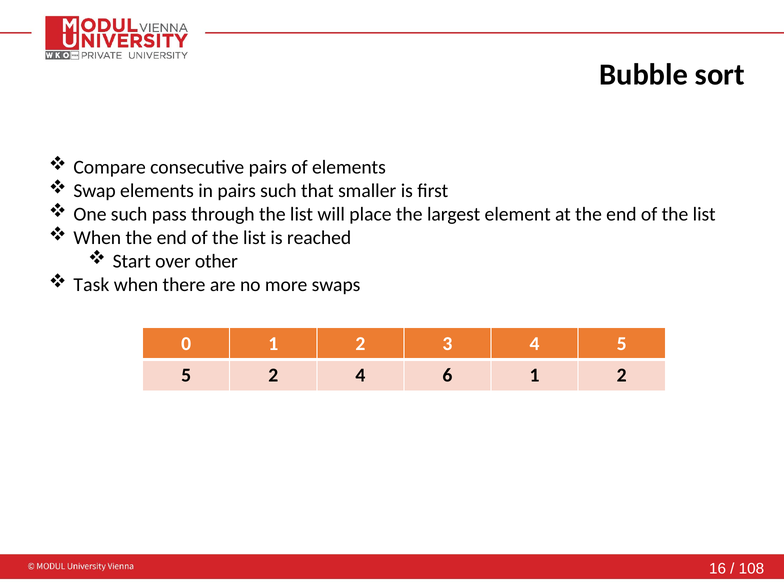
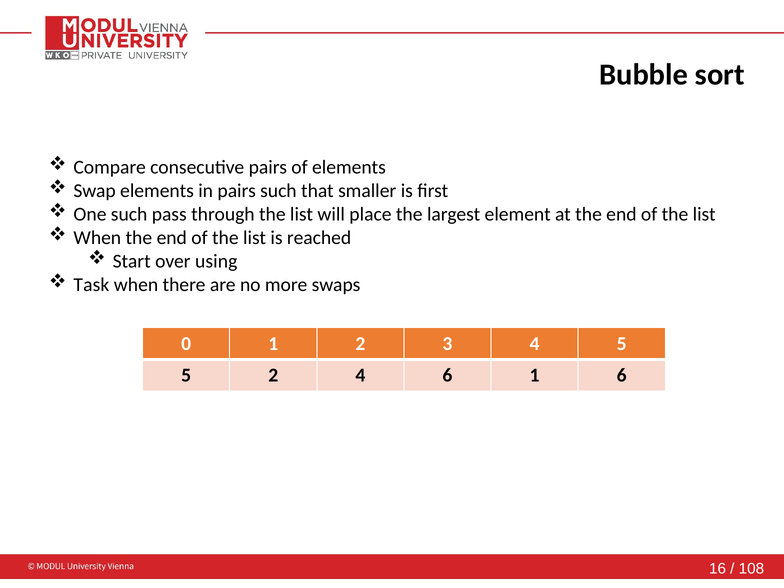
other: other -> using (216, 261)
6 1 2: 2 -> 6 (622, 375)
